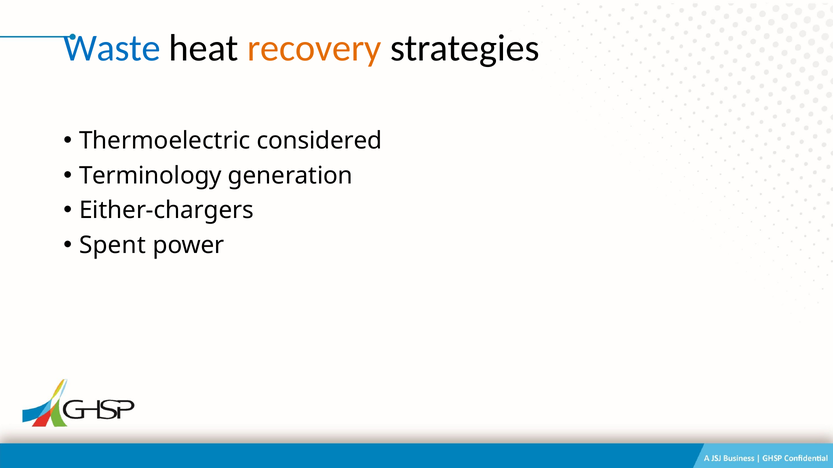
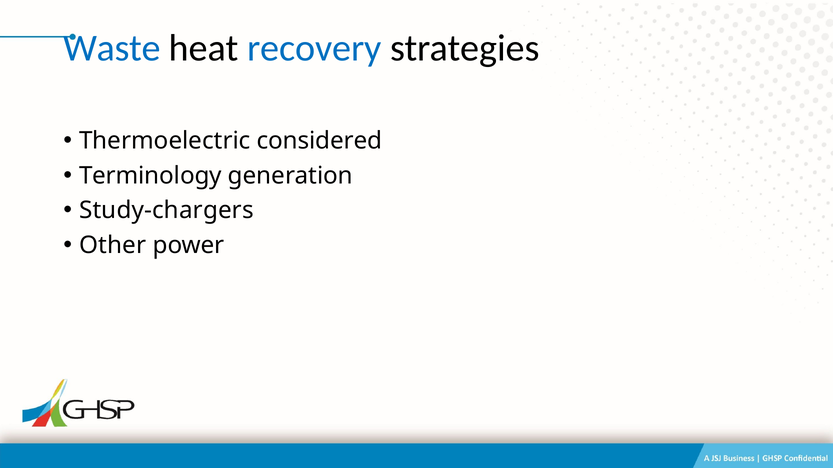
recovery colour: orange -> blue (314, 48)
Either-chargers: Either-chargers -> Study-chargers (166, 211)
Spent: Spent -> Other (113, 246)
